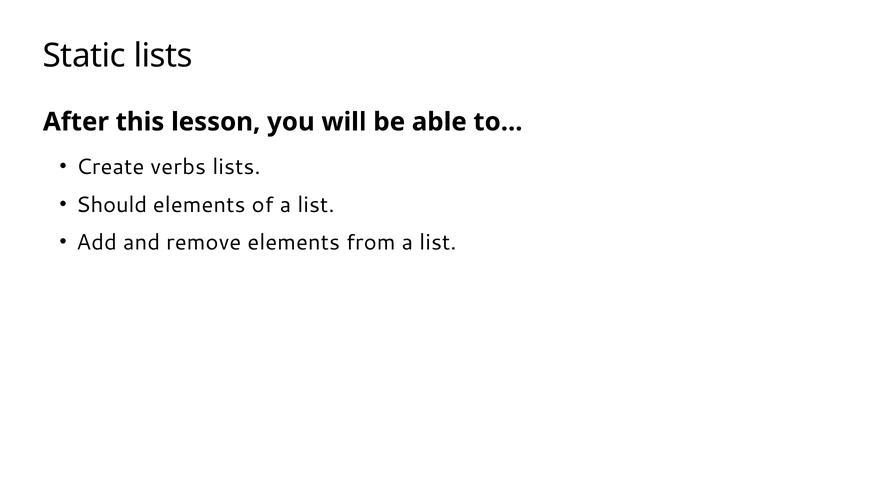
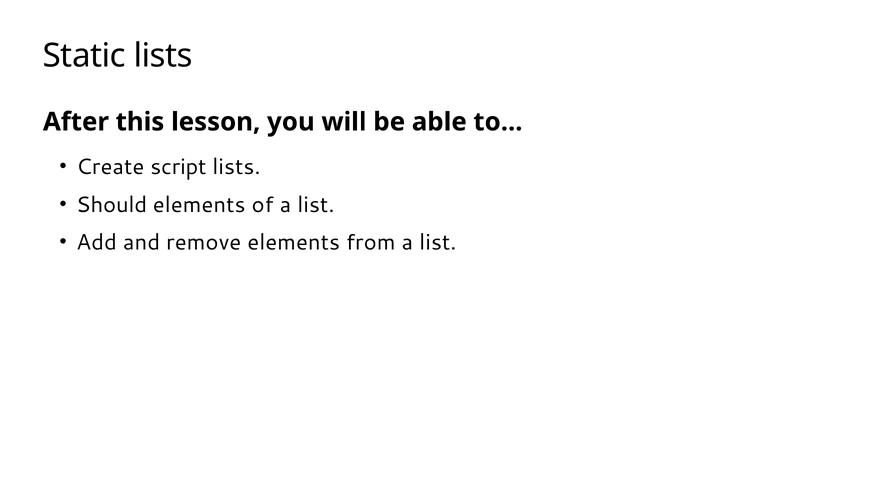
verbs: verbs -> script (178, 167)
